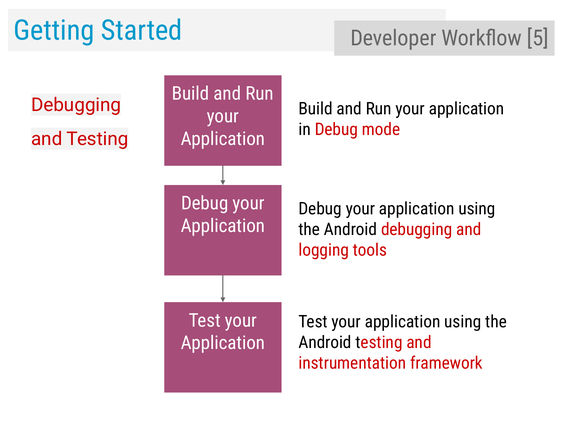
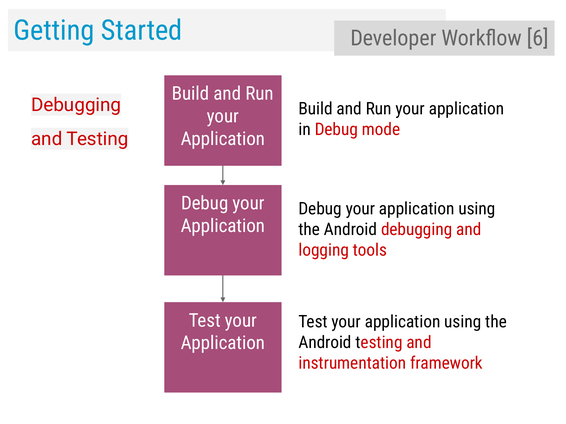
5: 5 -> 6 (538, 38)
